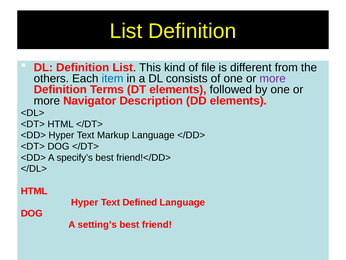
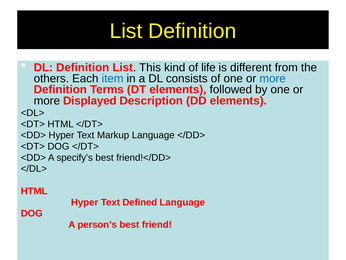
file: file -> life (208, 67)
more colour: purple -> blue (273, 78)
Navigator: Navigator -> Displayed (90, 101)
setting’s: setting’s -> person’s (97, 224)
